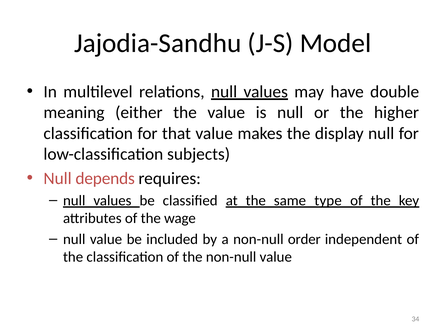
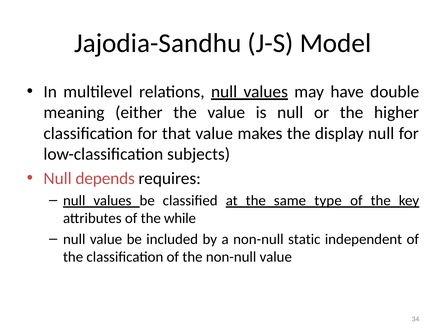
wage: wage -> while (180, 219)
order: order -> static (304, 239)
